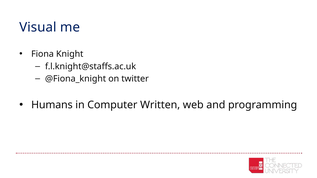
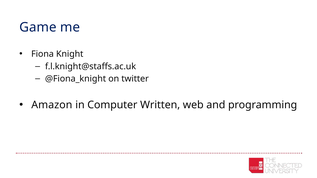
Visual: Visual -> Game (38, 27)
Humans: Humans -> Amazon (52, 105)
